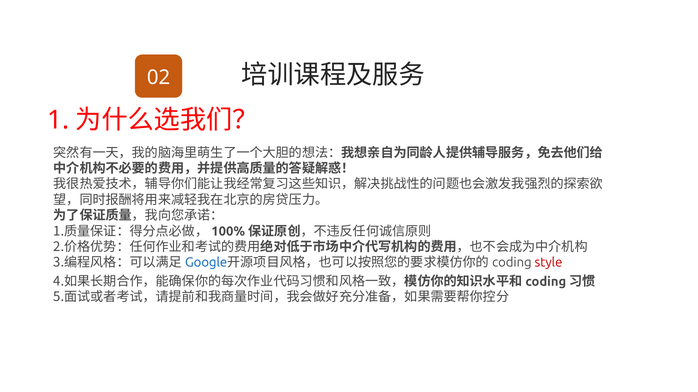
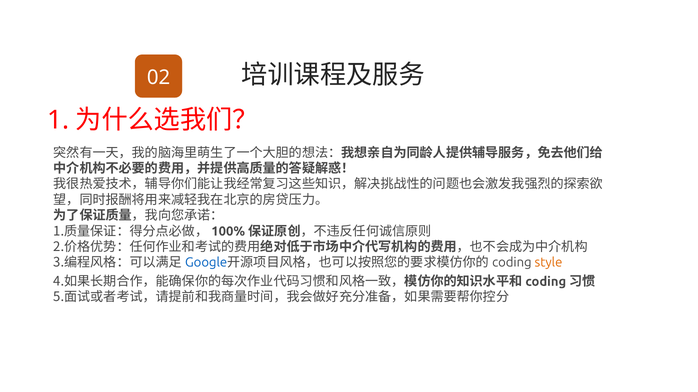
style colour: red -> orange (548, 263)
